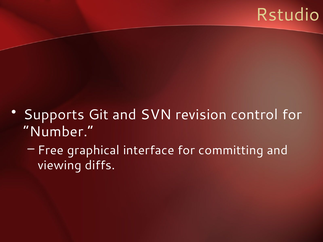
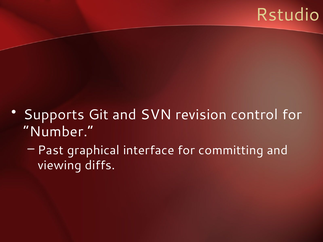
Free: Free -> Past (51, 150)
